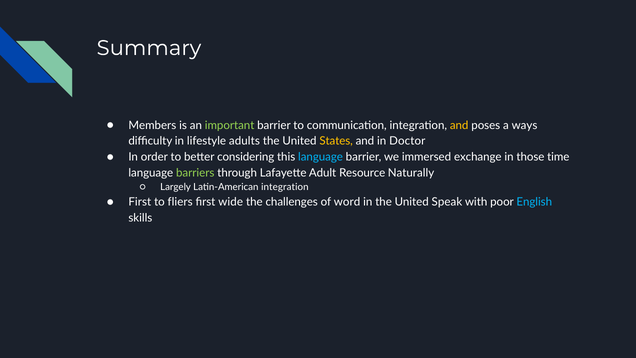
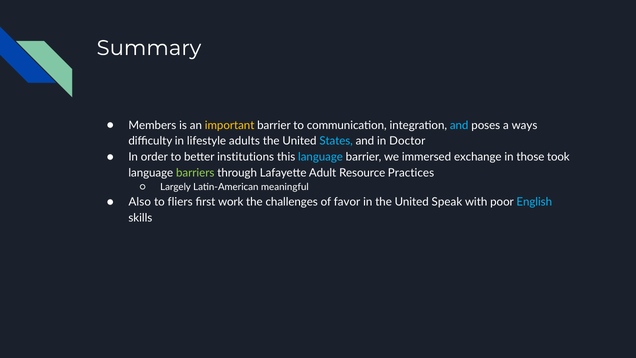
important colour: light green -> yellow (230, 125)
and colour: yellow -> light blue (459, 125)
States colour: yellow -> light blue (336, 141)
considering: considering -> institutions (246, 157)
time: time -> took (558, 157)
Naturally: Naturally -> Practices (411, 173)
Latin-American integration: integration -> meaningful (285, 187)
First: First -> Also (140, 202)
wide: wide -> work (231, 202)
word: word -> favor (347, 202)
